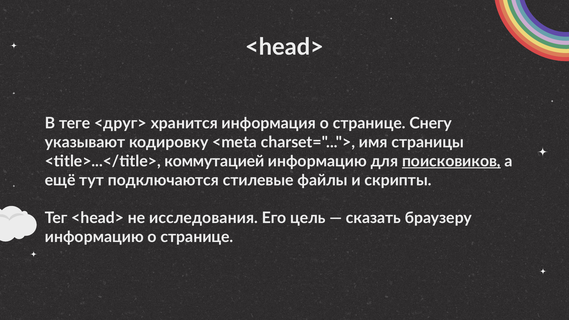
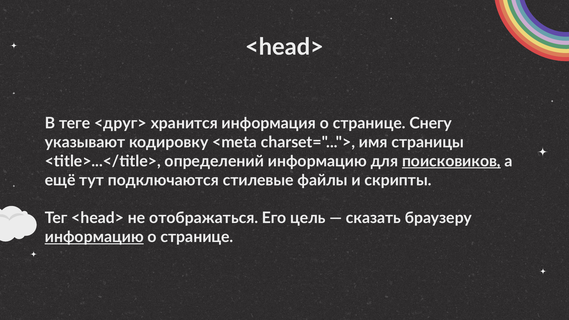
коммутацией: коммутацией -> определений (214, 161)
исследования: исследования -> отображаться (204, 218)
информацию underline: none -> present (94, 237)
